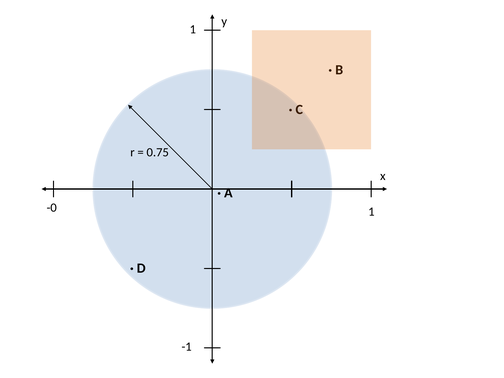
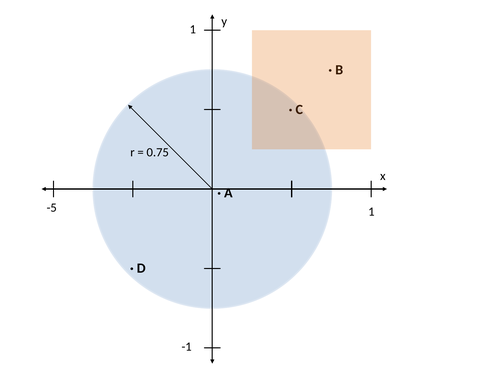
-0: -0 -> -5 (52, 208)
